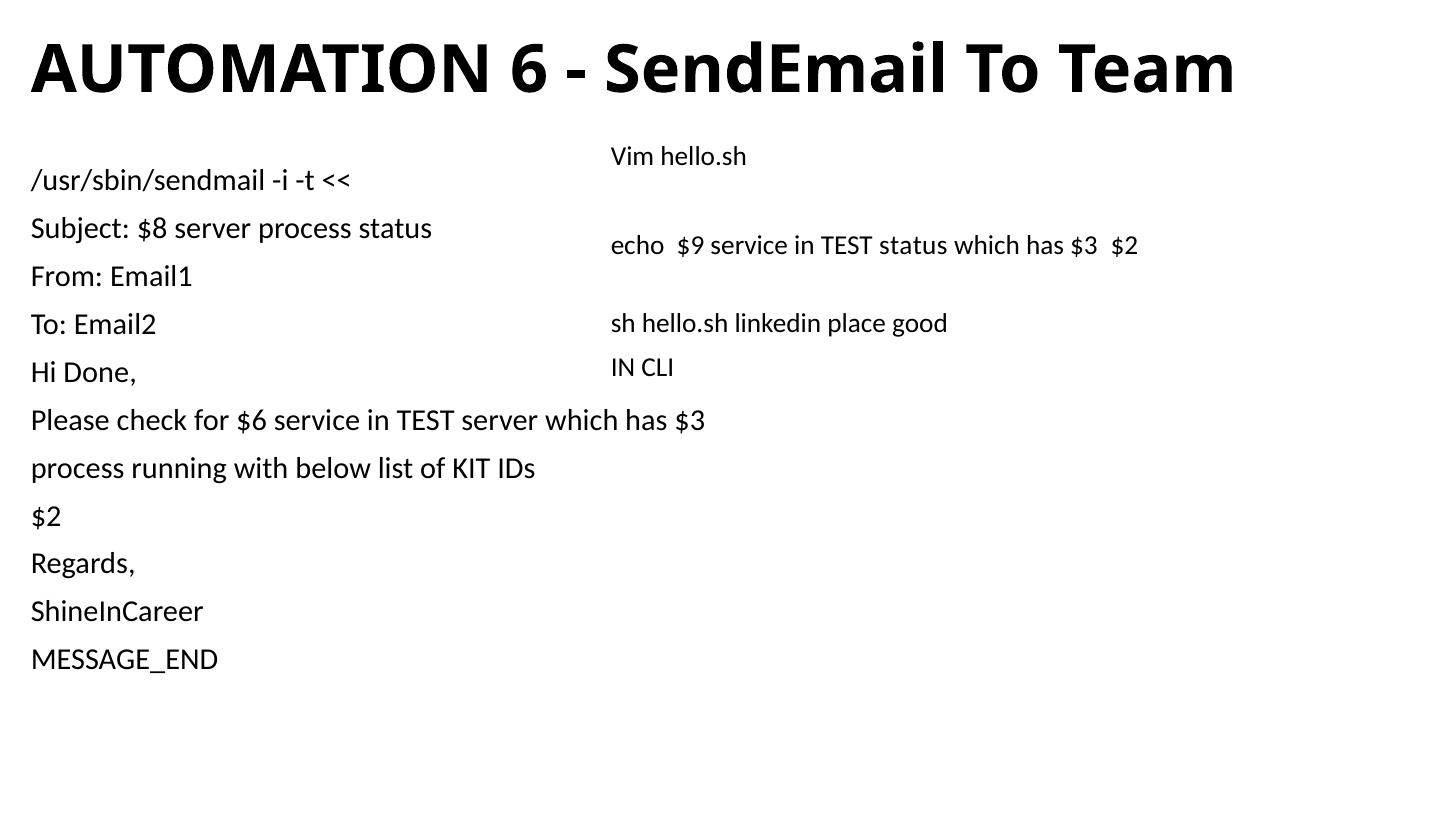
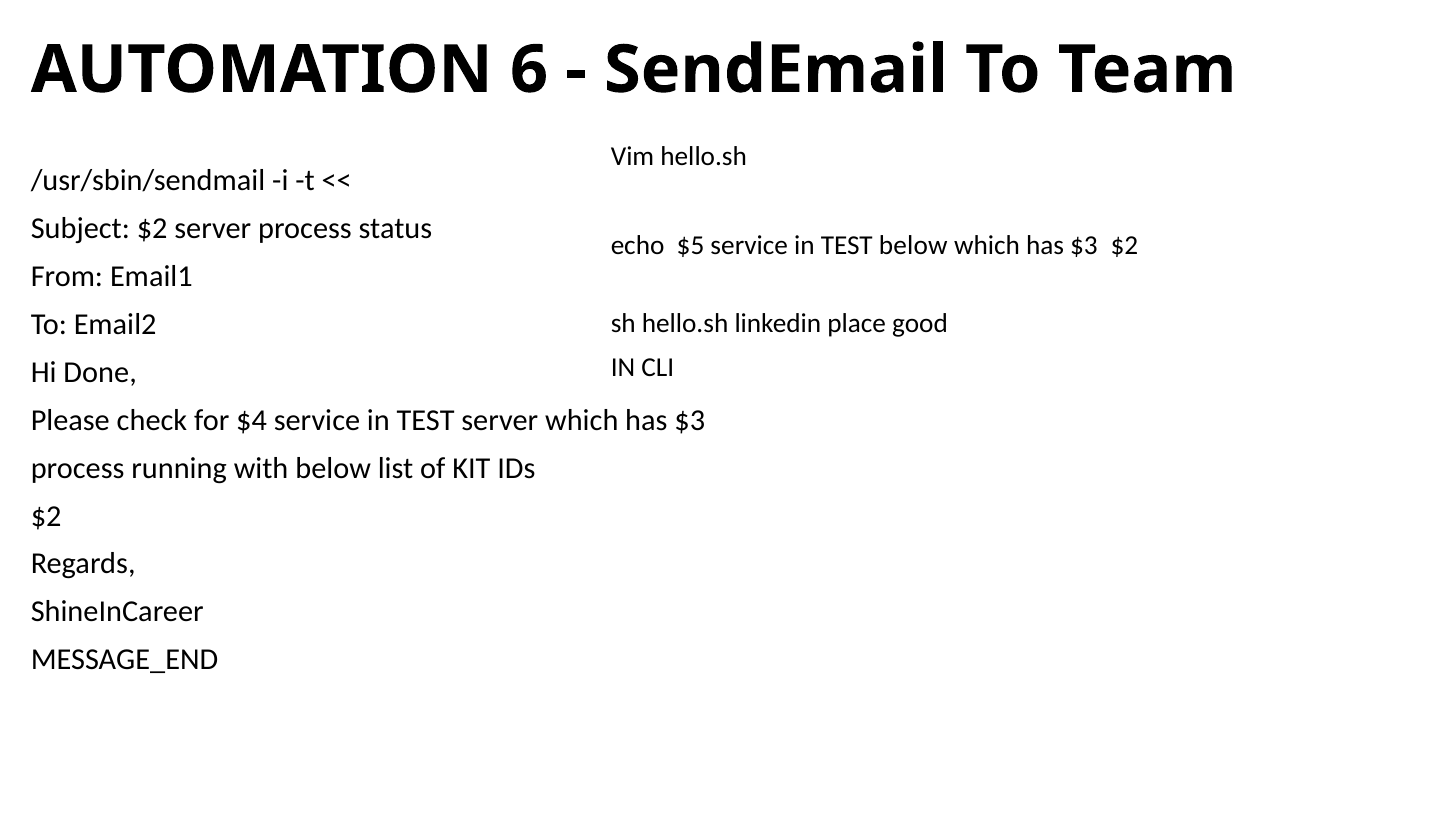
Subject $8: $8 -> $2 (152, 229)
$9: $9 -> $5 (691, 246)
TEST status: status -> below (913, 246)
$6: $6 -> $4 (252, 420)
